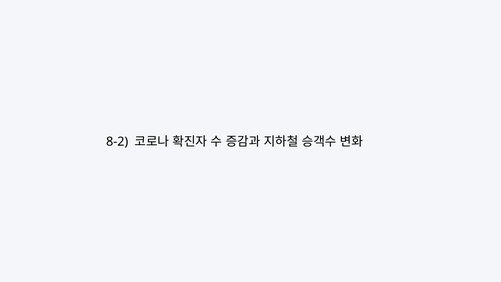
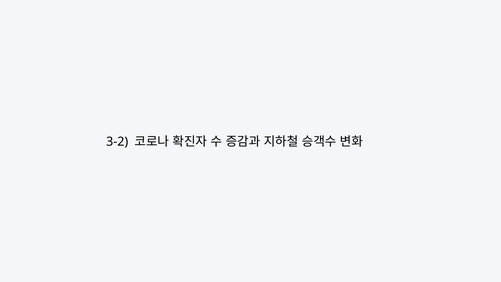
8-2: 8-2 -> 3-2 (117, 142)
